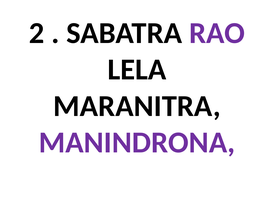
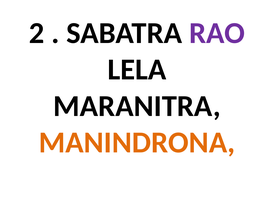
MANINDRONA colour: purple -> orange (137, 143)
